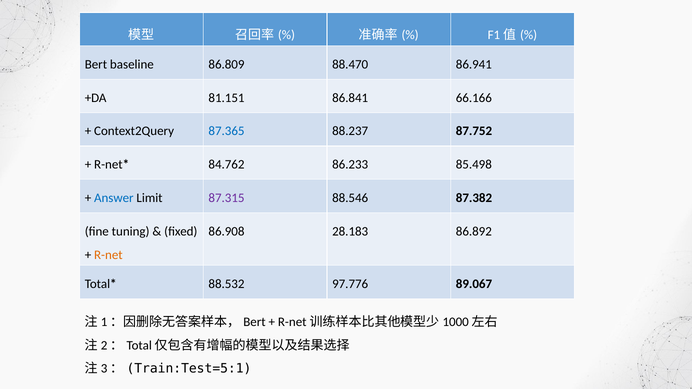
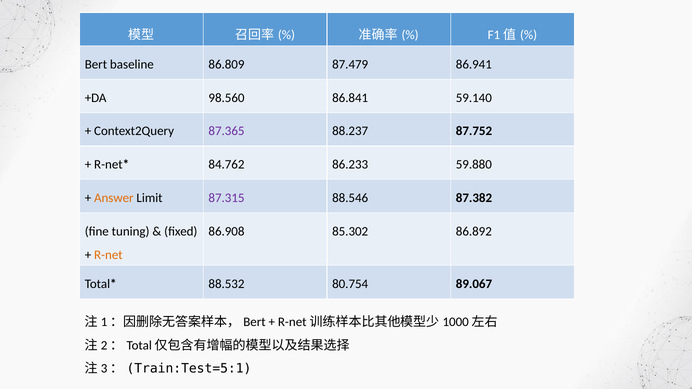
88.470: 88.470 -> 87.479 (350, 64)
81.151: 81.151 -> 98.560 (226, 98)
66.166: 66.166 -> 59.140 (474, 98)
87.365 colour: blue -> purple (226, 131)
85.498: 85.498 -> 59.880 (474, 165)
Answer colour: blue -> orange (114, 198)
28.183: 28.183 -> 85.302 (350, 231)
97.776: 97.776 -> 80.754 (350, 284)
